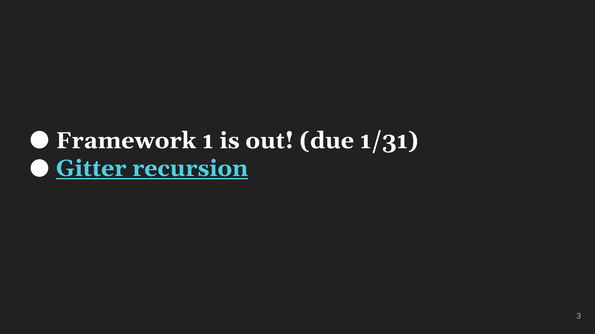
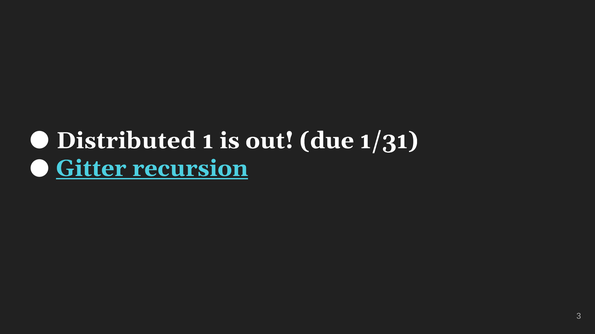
Framework: Framework -> Distributed (126, 141)
